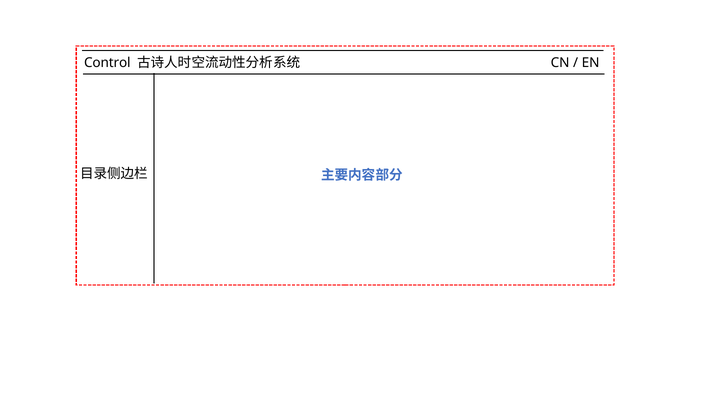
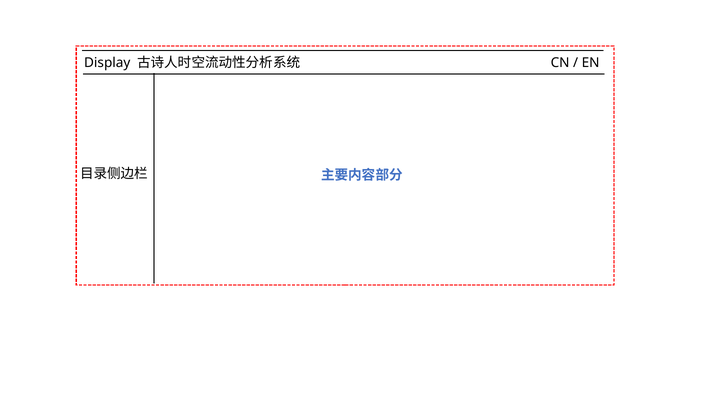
Control: Control -> Display (107, 63)
